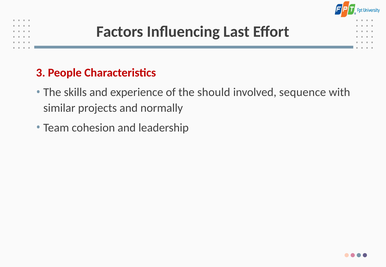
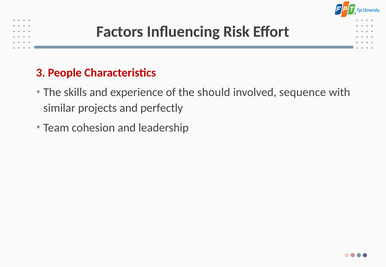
Last: Last -> Risk (236, 32)
normally: normally -> perfectly (162, 108)
